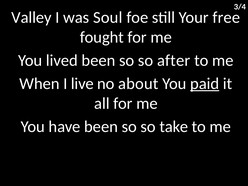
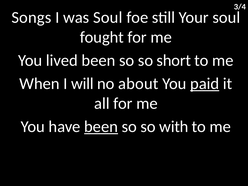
Valley: Valley -> Songs (31, 17)
Your free: free -> soul (226, 17)
after: after -> short (174, 60)
live: live -> will (82, 84)
been underline: none -> present (101, 127)
take: take -> with (174, 127)
